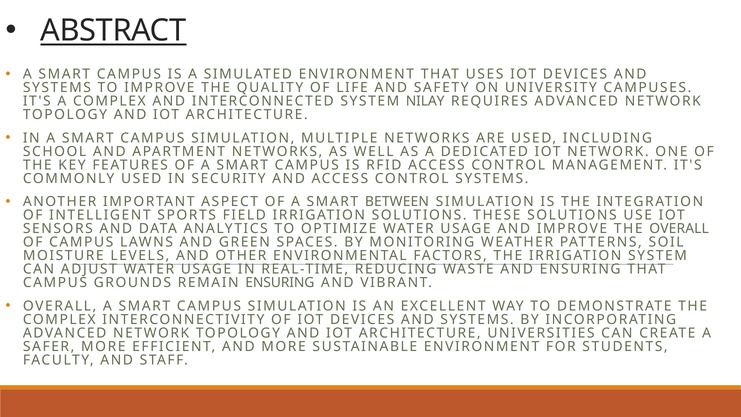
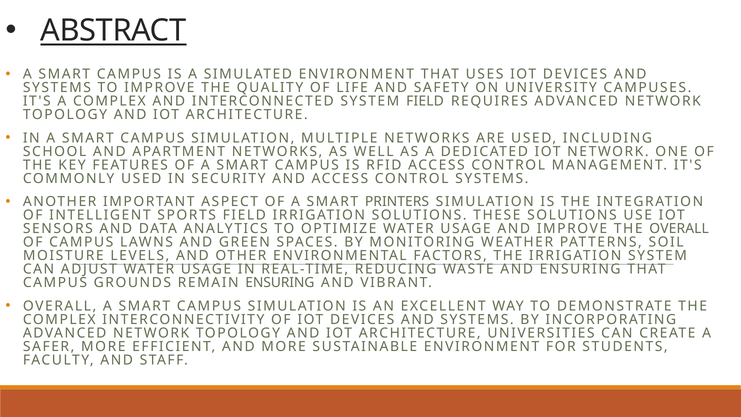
SYSTEM NILAY: NILAY -> FIELD (425, 101)
BETWEEN: BETWEEN -> PRINTERS (397, 202)
